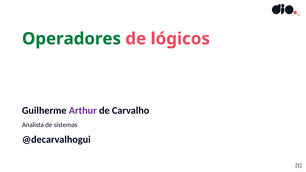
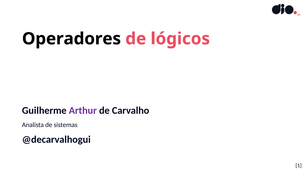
Operadores colour: green -> black (71, 39)
